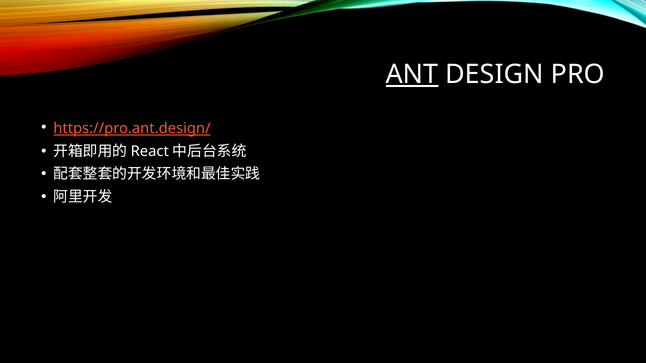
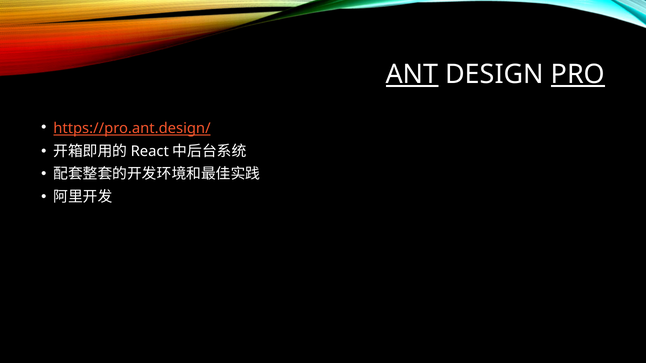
PRO underline: none -> present (578, 75)
